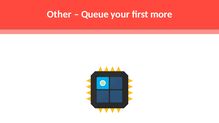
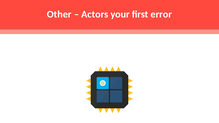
Queue: Queue -> Actors (95, 14)
more: more -> error (161, 14)
